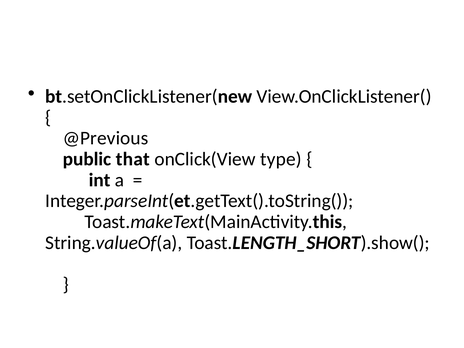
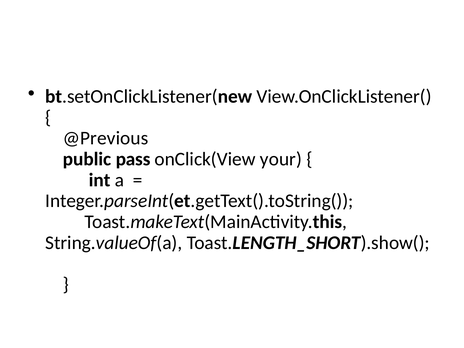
that: that -> pass (133, 159)
type: type -> your (281, 159)
